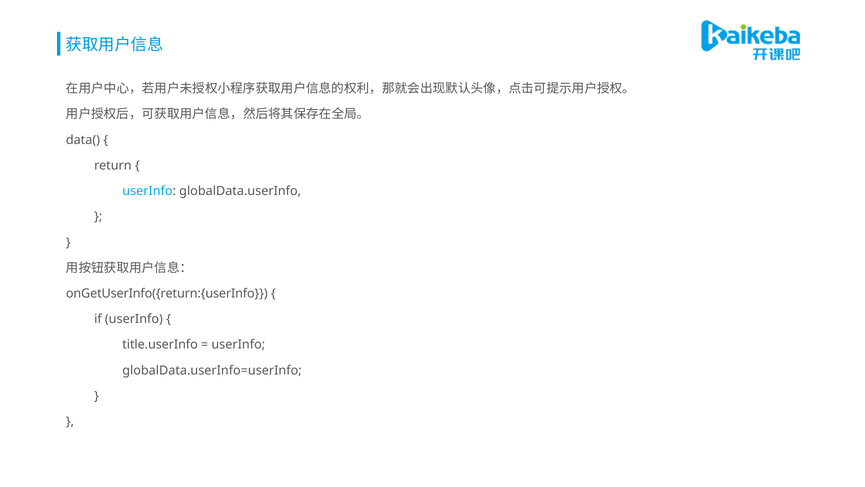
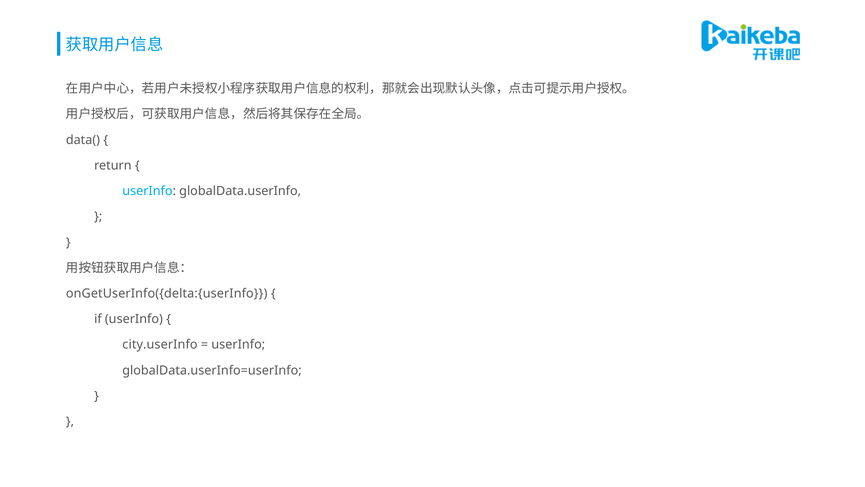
onGetUserInfo({return:{userInfo: onGetUserInfo({return:{userInfo -> onGetUserInfo({delta:{userInfo (167, 293)
title.userInfo: title.userInfo -> city.userInfo (160, 344)
